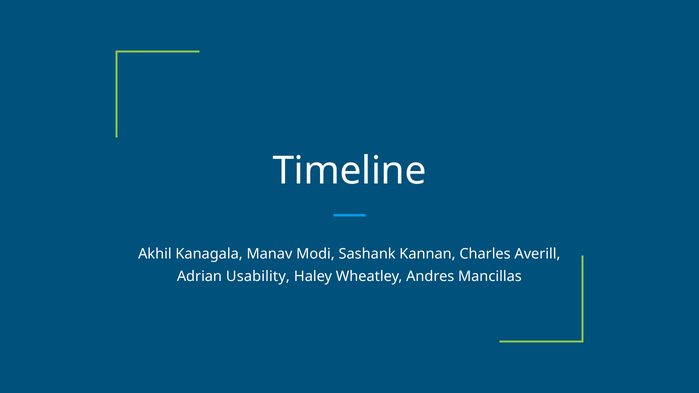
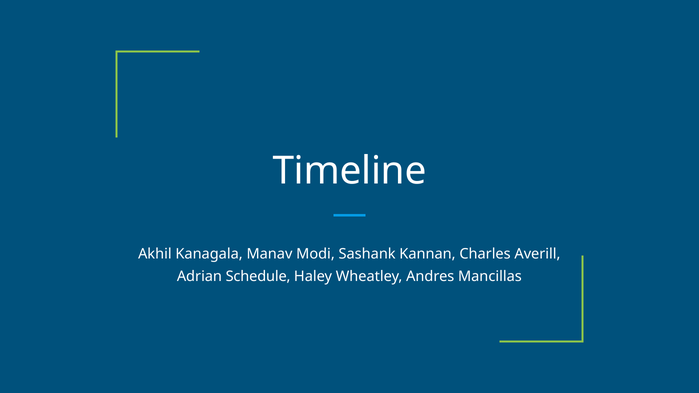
Usability: Usability -> Schedule (258, 277)
